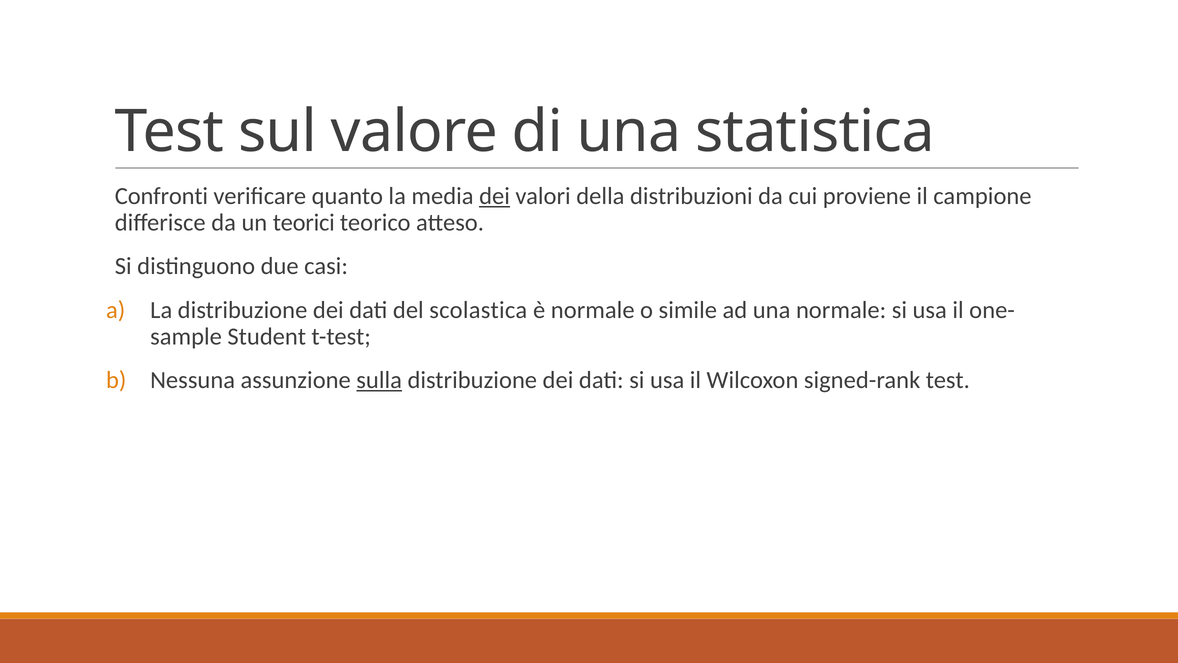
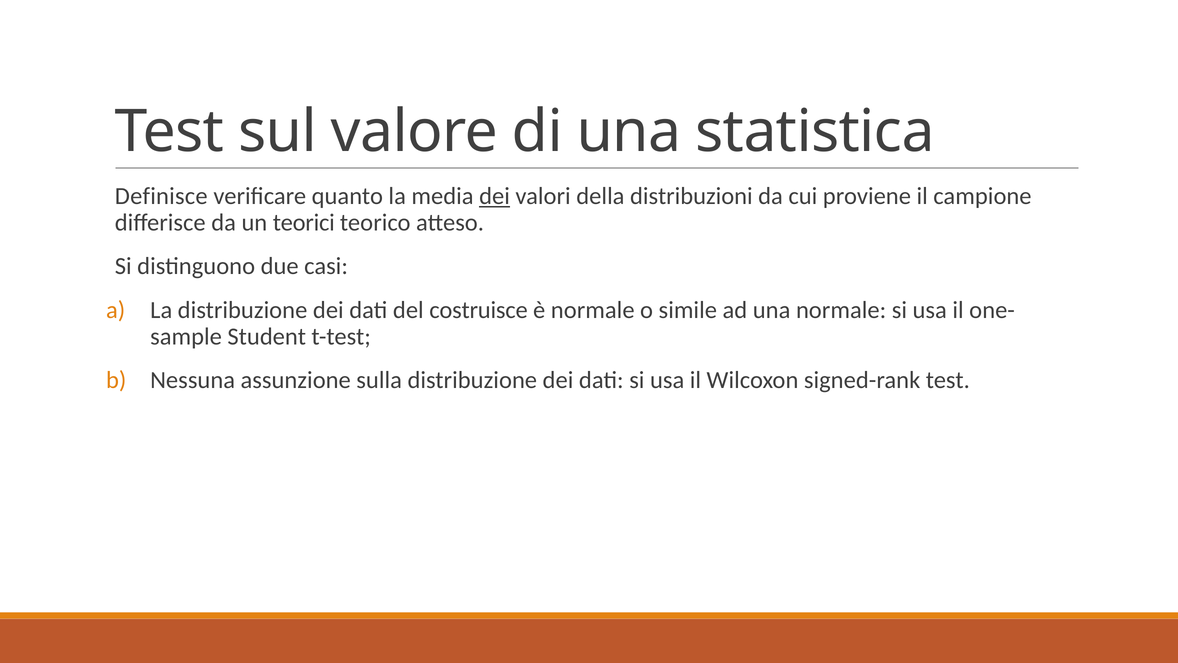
Confronti: Confronti -> Definisce (161, 196)
scolastica: scolastica -> costruisce (478, 310)
sulla underline: present -> none (379, 380)
